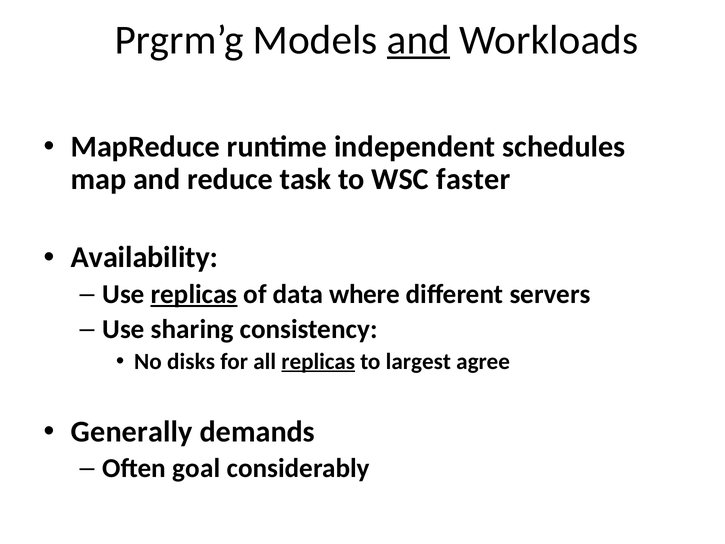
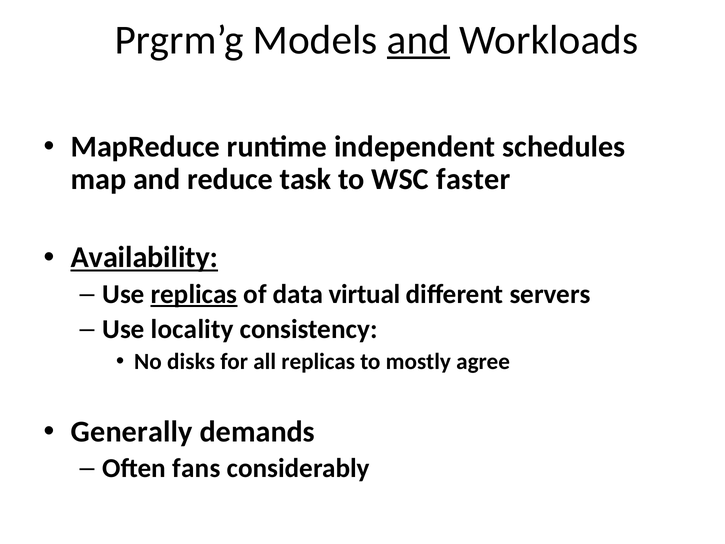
Availability underline: none -> present (144, 257)
where: where -> virtual (365, 294)
sharing: sharing -> locality (192, 329)
replicas underline: present -> none (318, 361)
largest: largest -> mostly (418, 361)
goal: goal -> fans (196, 468)
